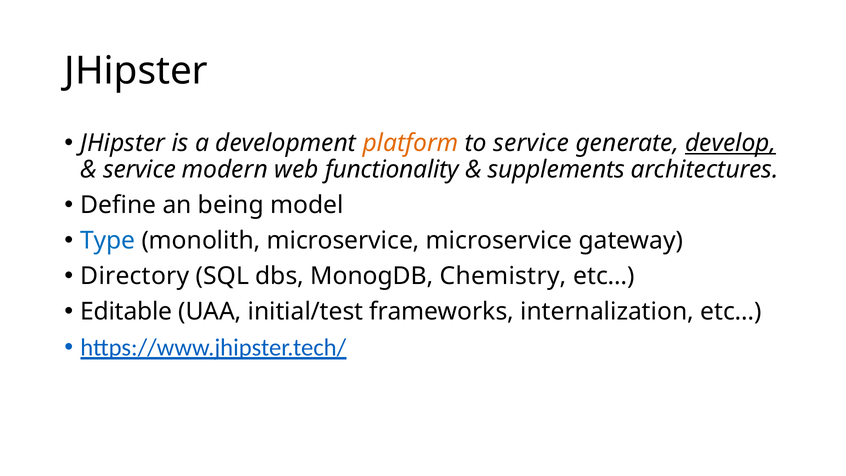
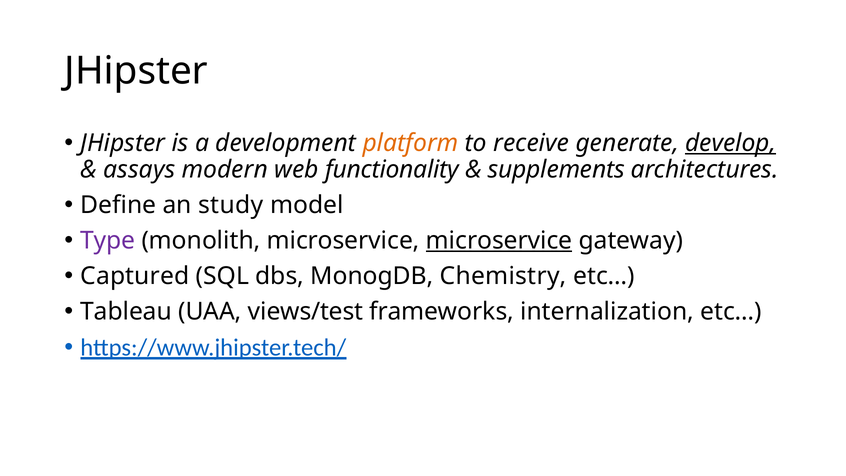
to service: service -> receive (531, 143)
service: service -> assays (139, 170)
being: being -> study (231, 205)
Type colour: blue -> purple (108, 241)
microservice underline: none -> present (499, 241)
Directory: Directory -> Captured (135, 276)
Editable: Editable -> Tableau (126, 312)
initial/test: initial/test -> views/test (306, 312)
